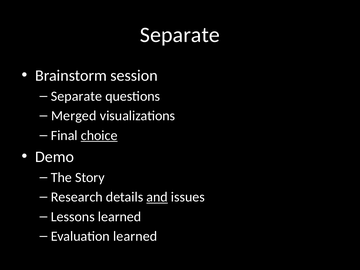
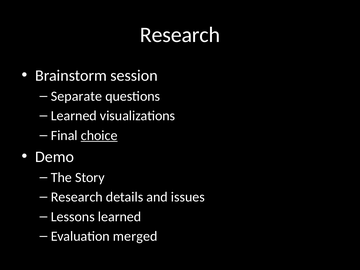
Separate: Separate -> Research (180, 35)
Merged: Merged -> Learned (74, 116)
and underline: present -> none (157, 197)
Evaluation learned: learned -> merged (135, 236)
